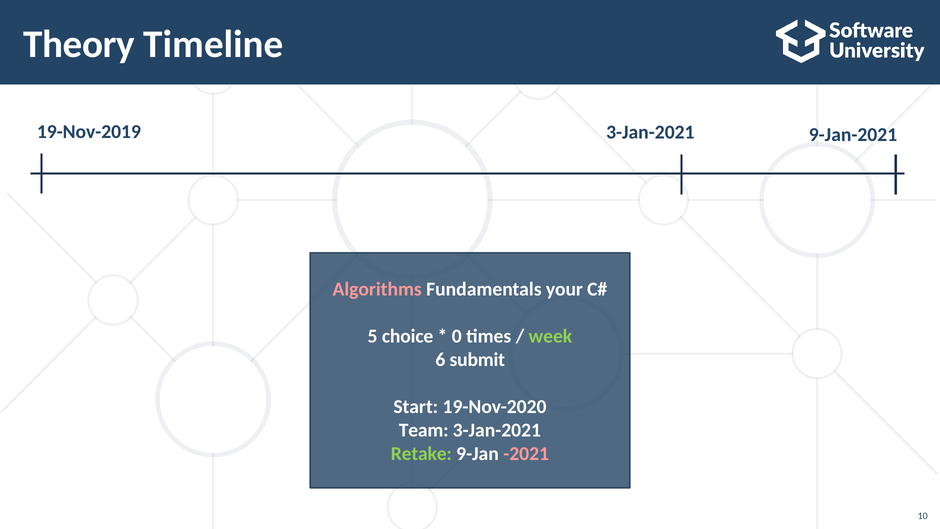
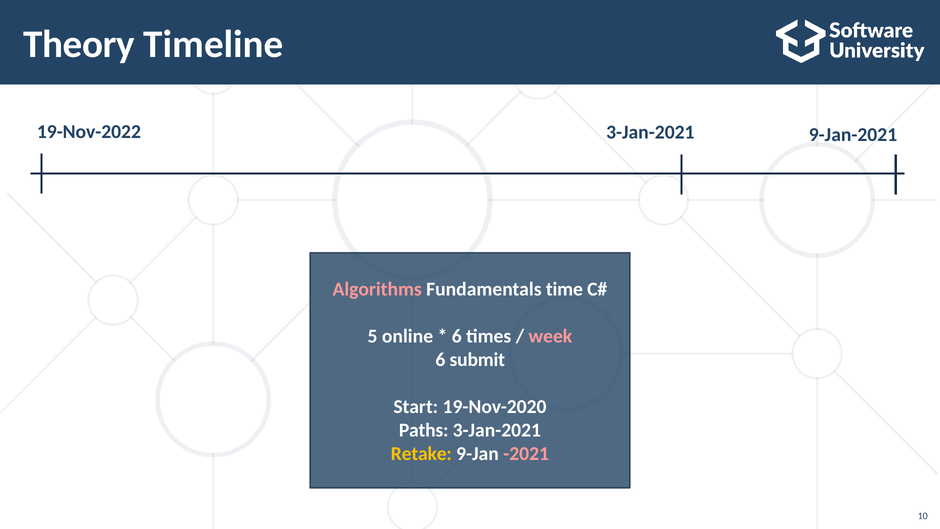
19-Nov-2019: 19-Nov-2019 -> 19-Nov-2022 (89, 132)
your: your -> time (564, 289)
choice: choice -> online (408, 336)
0: 0 -> 6 (457, 336)
week colour: light green -> pink (550, 336)
Team: Team -> Paths (424, 430)
Retake colour: light green -> yellow (421, 454)
